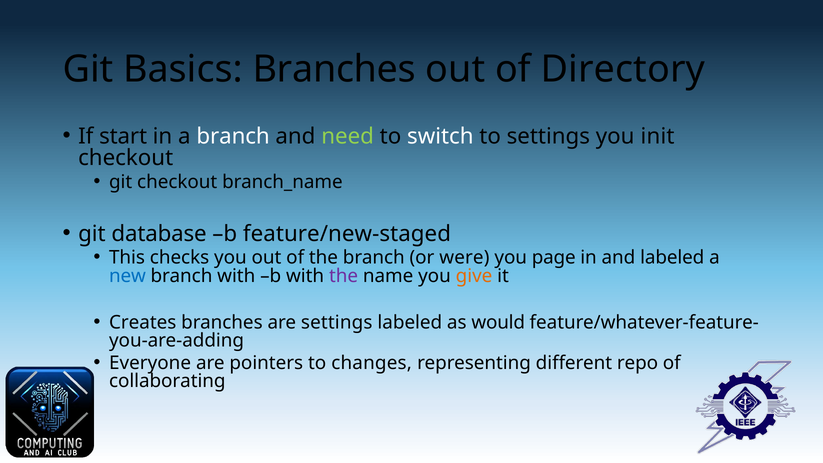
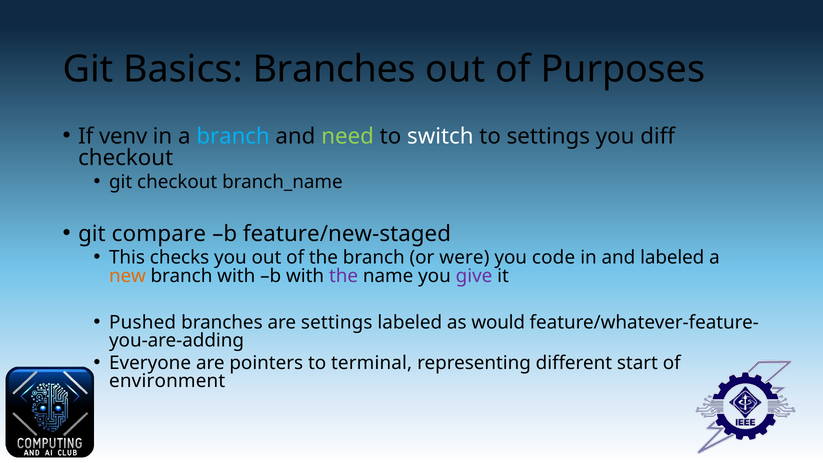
Directory: Directory -> Purposes (623, 69)
start: start -> venv (123, 136)
branch colour: white -> light blue (233, 136)
init: init -> diff (658, 136)
database: database -> compare (159, 234)
page: page -> code (554, 258)
new colour: blue -> orange (127, 276)
give colour: orange -> purple (474, 276)
Creates: Creates -> Pushed (143, 322)
changes: changes -> terminal (372, 363)
repo: repo -> start (637, 363)
collaborating: collaborating -> environment (167, 381)
